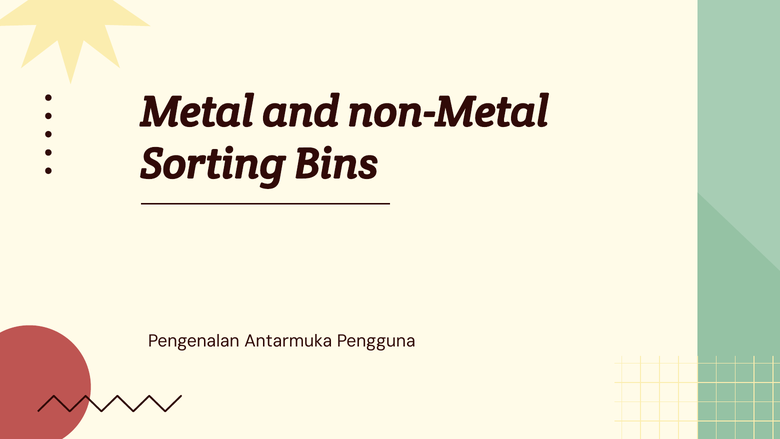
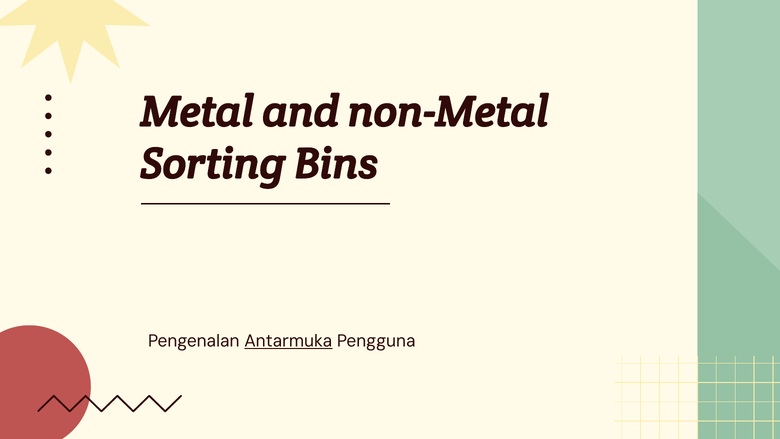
Antarmuka underline: none -> present (288, 341)
